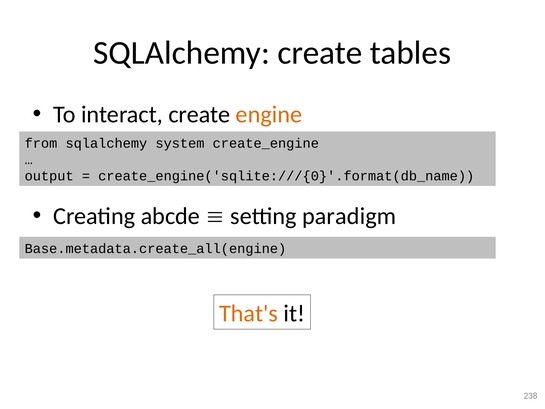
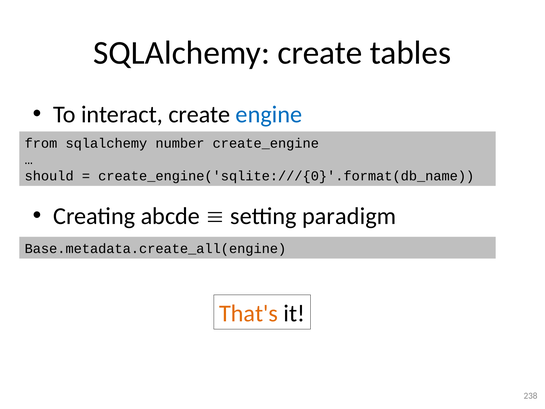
engine colour: orange -> blue (269, 114)
system: system -> number (180, 143)
output: output -> should (49, 176)
